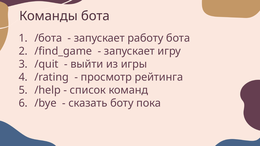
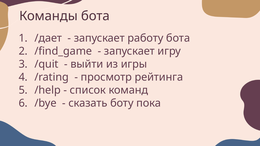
/бота: /бота -> /дает (48, 38)
